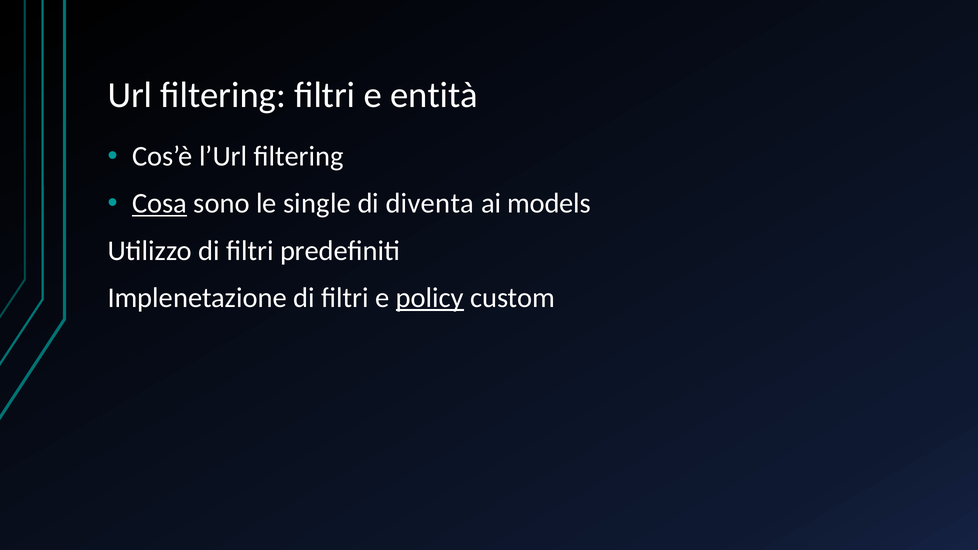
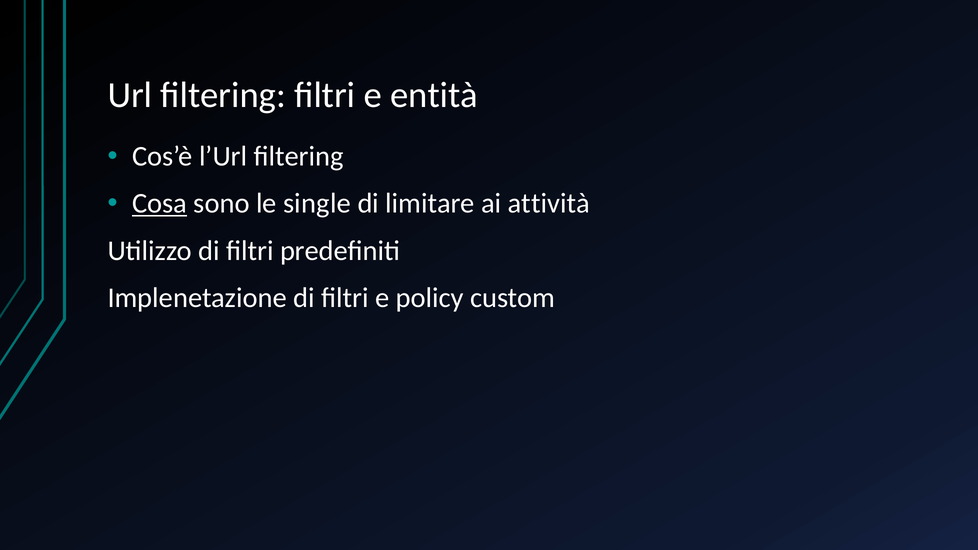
diventa: diventa -> limitare (430, 204)
models: models -> attività (549, 204)
policy underline: present -> none (430, 298)
